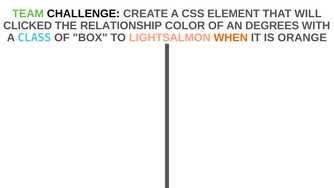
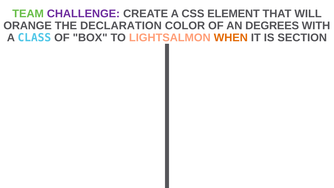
CHALLENGE colour: black -> purple (83, 14)
CLICKED: CLICKED -> ORANGE (28, 26)
RELATIONSHIP: RELATIONSHIP -> DECLARATION (121, 26)
ORANGE: ORANGE -> SECTION (302, 38)
